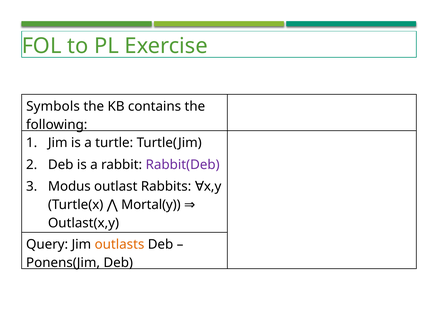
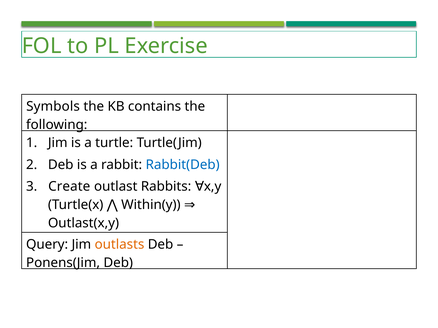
Rabbit(Deb colour: purple -> blue (183, 165)
Modus: Modus -> Create (69, 187)
Mortal(y: Mortal(y -> Within(y (151, 205)
